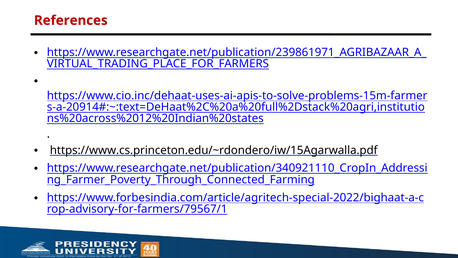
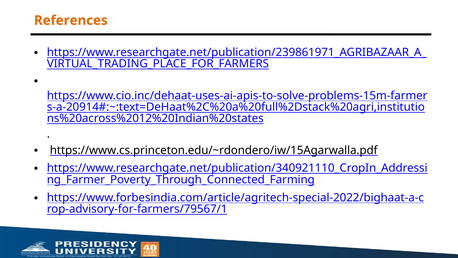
References colour: red -> orange (71, 20)
